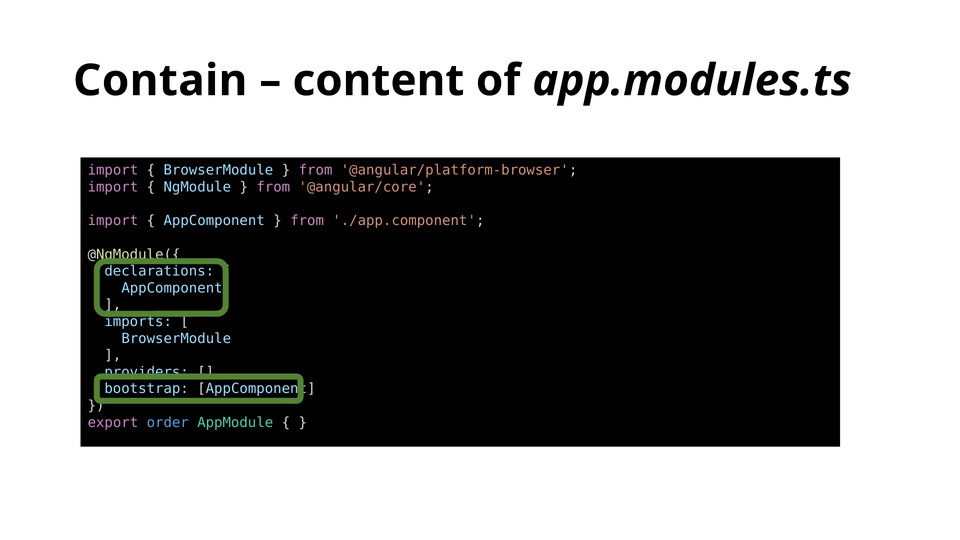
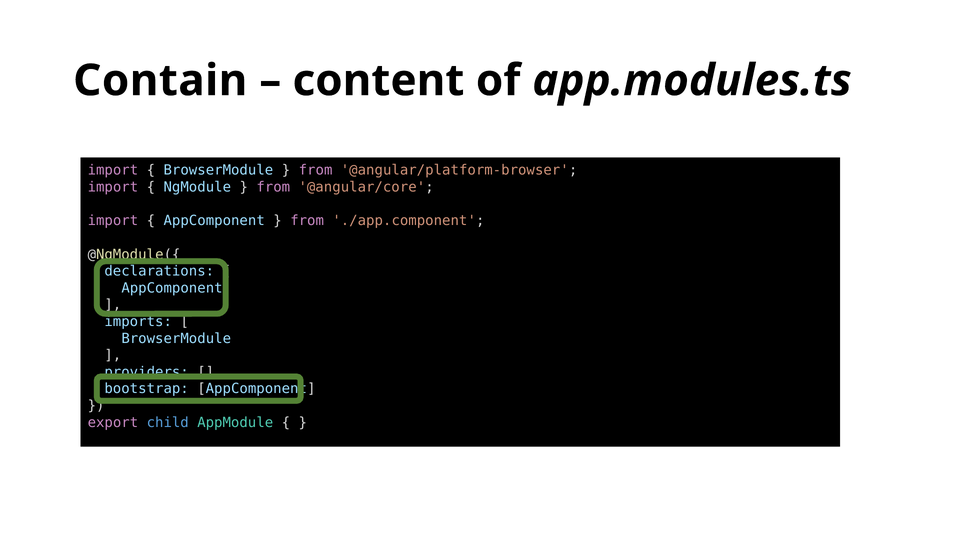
order: order -> child (168, 422)
